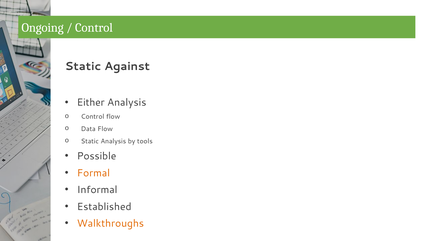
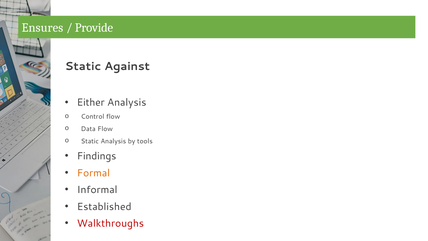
Ongoing: Ongoing -> Ensures (42, 28)
Control: Control -> Provide (94, 28)
Possible: Possible -> Findings (97, 156)
Walkthroughs colour: orange -> red (110, 223)
